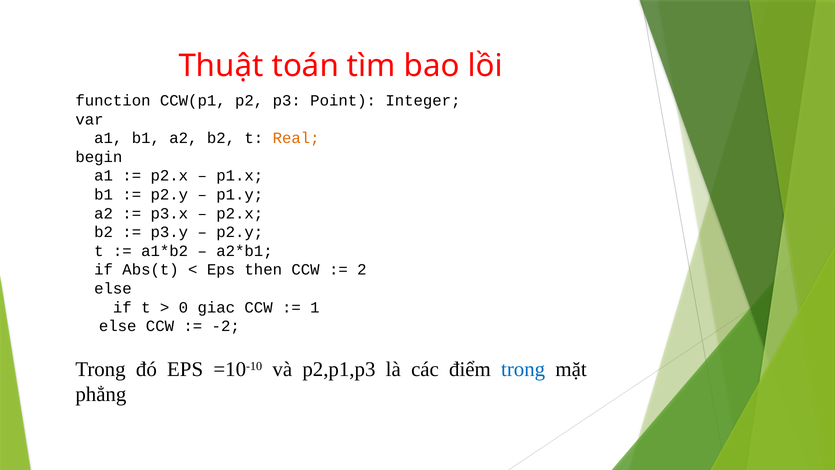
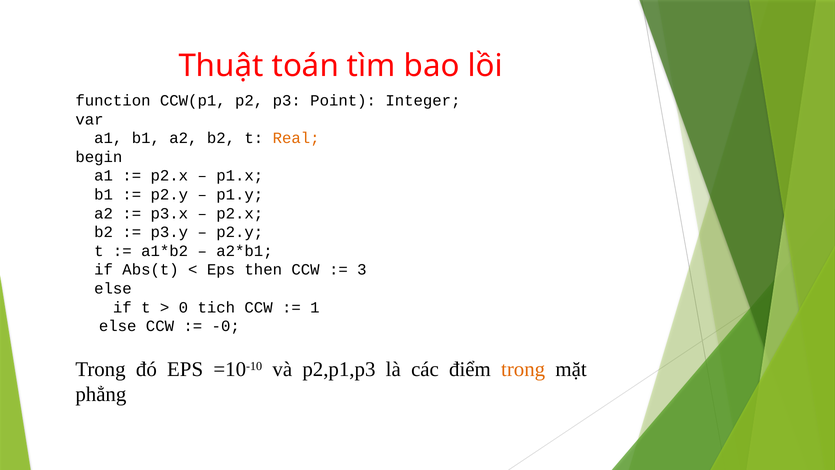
2: 2 -> 3 (362, 270)
giac: giac -> tich (216, 307)
-2: -2 -> -0 (226, 326)
trong colour: blue -> orange (523, 369)
